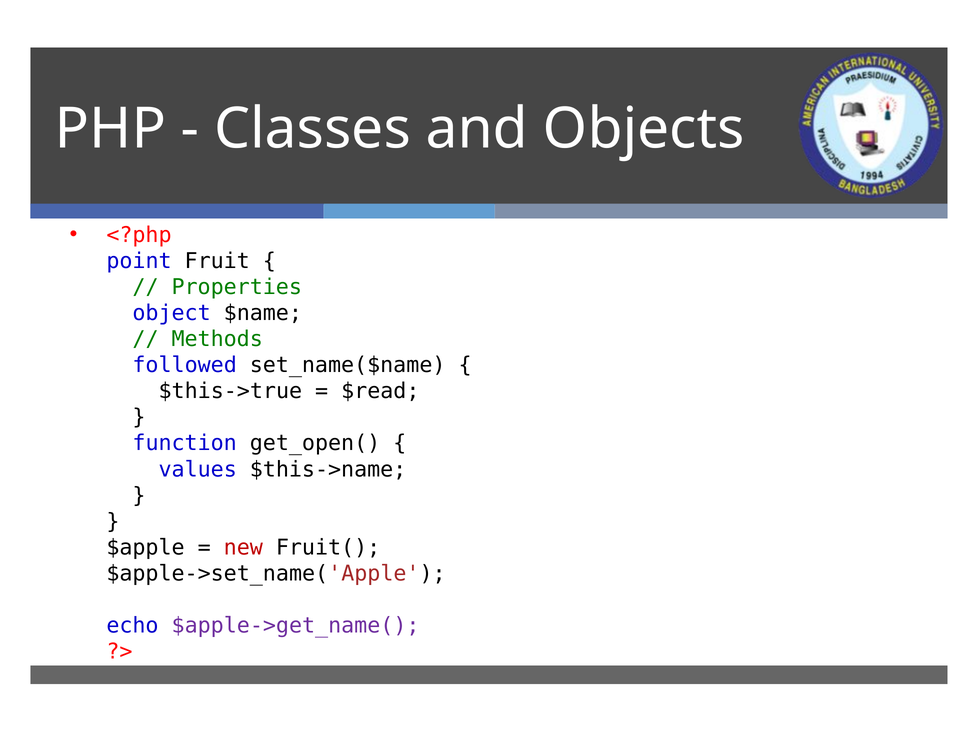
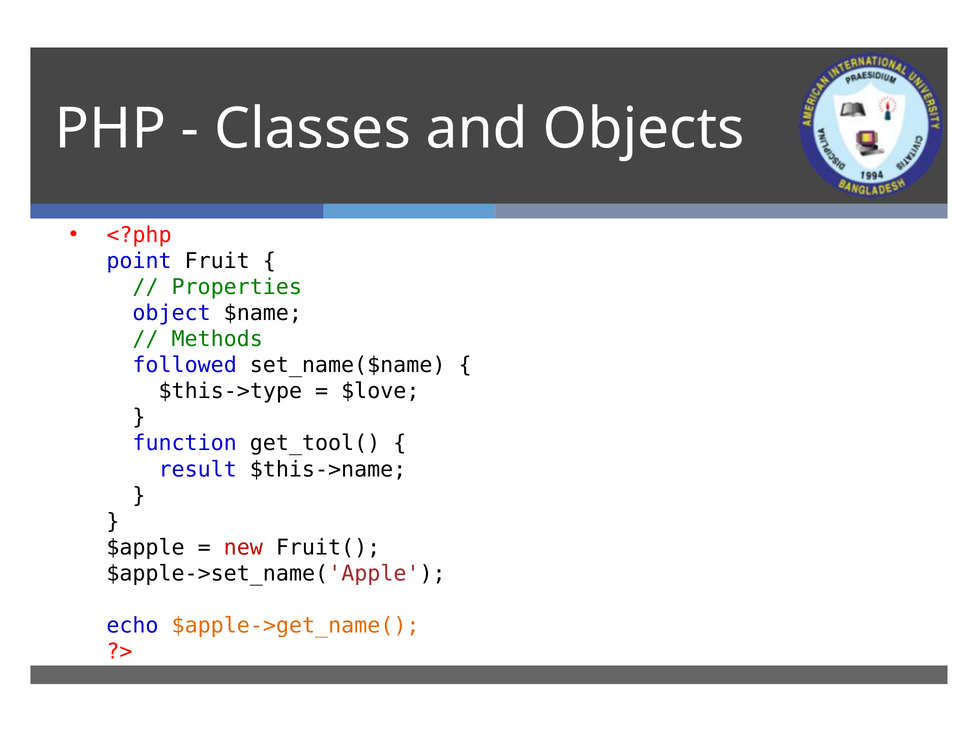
$this->true: $this->true -> $this->type (230, 392)
$read: $read -> $love (380, 392)
get_open(: get_open( -> get_tool( (315, 444)
values: values -> result (198, 470)
$apple->get_name( colour: purple -> orange (296, 626)
